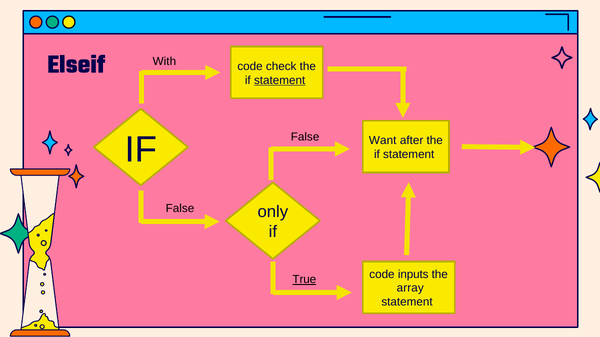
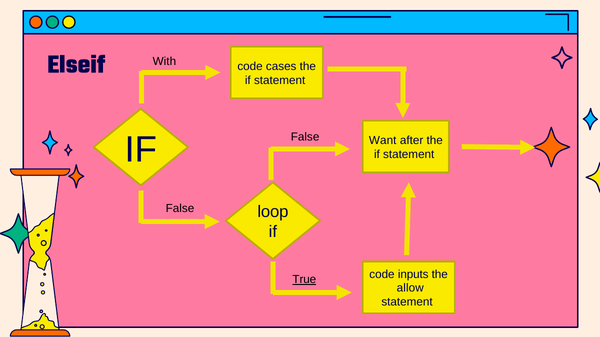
check: check -> cases (281, 66)
statement underline: present -> none (280, 80)
only: only -> loop (273, 212)
array: array -> allow (410, 289)
